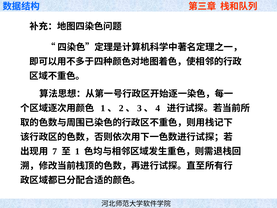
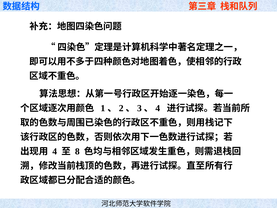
7: 7 -> 4 (55, 151)
1: 1 -> 8 (77, 151)
